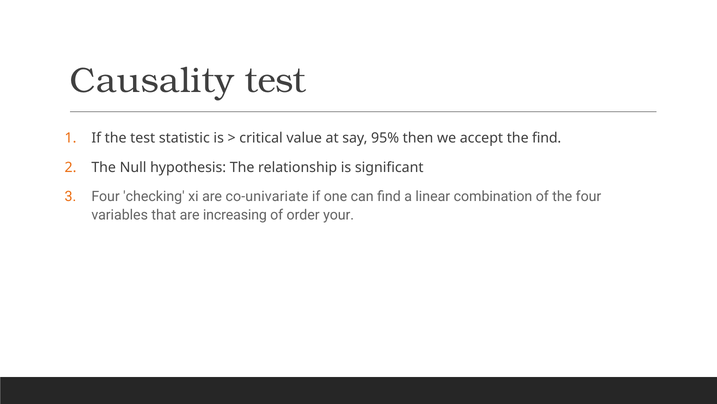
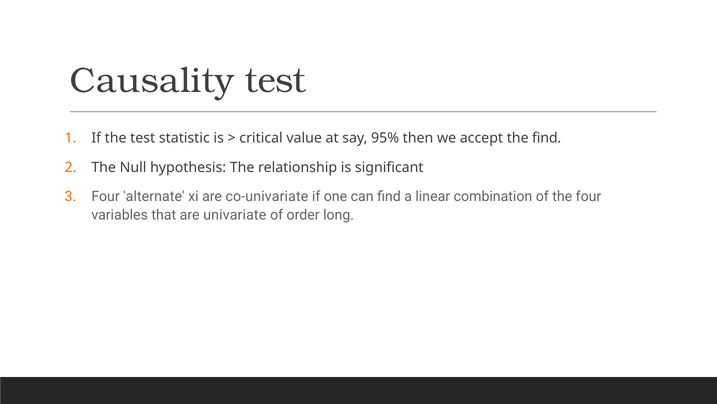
checking: checking -> alternate (154, 196)
increasing: increasing -> univariate (235, 215)
your: your -> long (339, 215)
